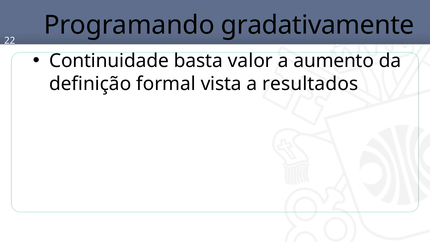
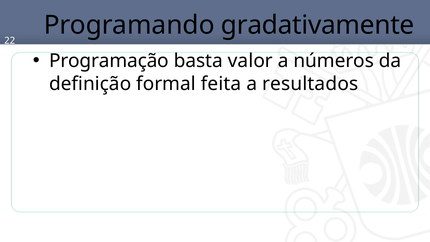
Continuidade: Continuidade -> Programação (109, 61)
aumento: aumento -> números (334, 61)
vista: vista -> feita (221, 84)
